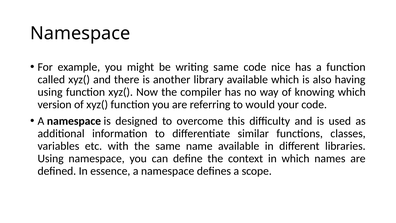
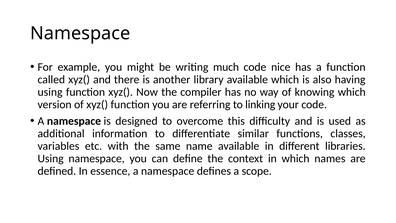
writing same: same -> much (226, 67)
would: would -> linking (260, 104)
